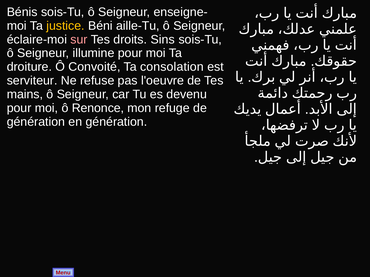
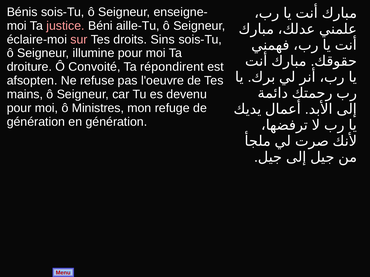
justice colour: yellow -> pink (65, 26)
consolation: consolation -> répondirent (172, 67)
serviteur: serviteur -> afsopten (32, 81)
Renonce: Renonce -> Ministres (98, 108)
